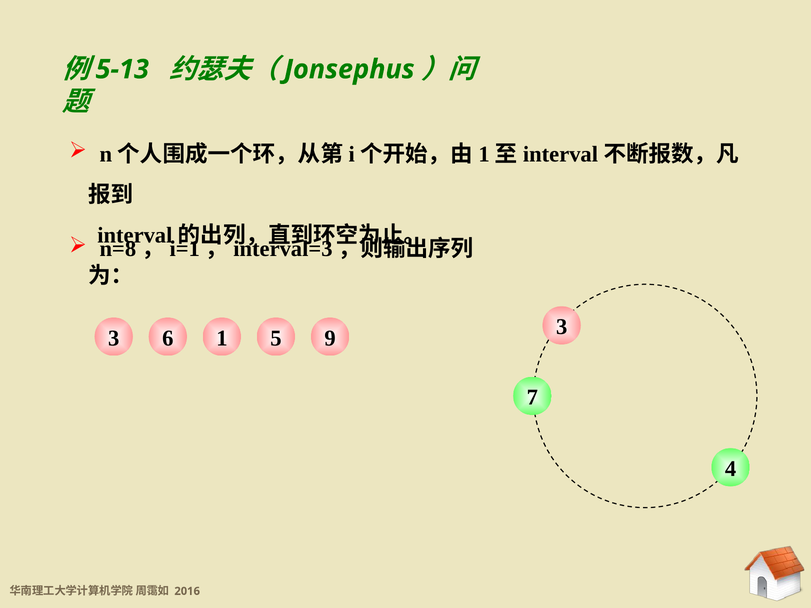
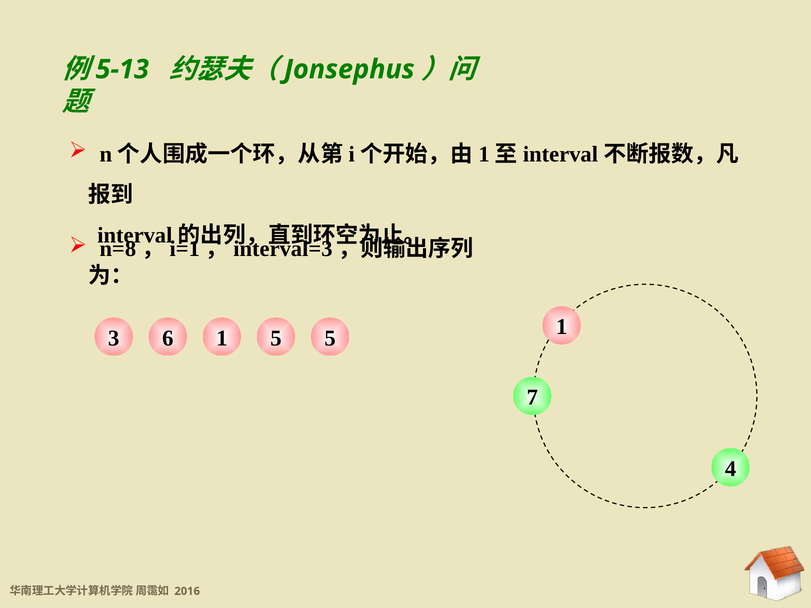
1 9: 9 -> 5 (330, 338)
6 3: 3 -> 1 (562, 327)
